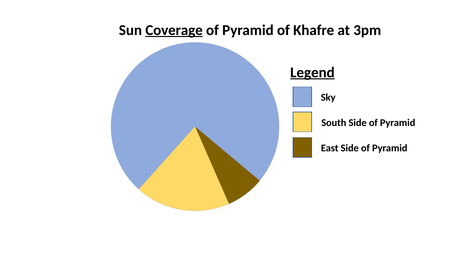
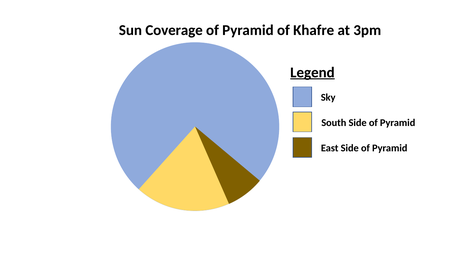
Coverage underline: present -> none (174, 30)
